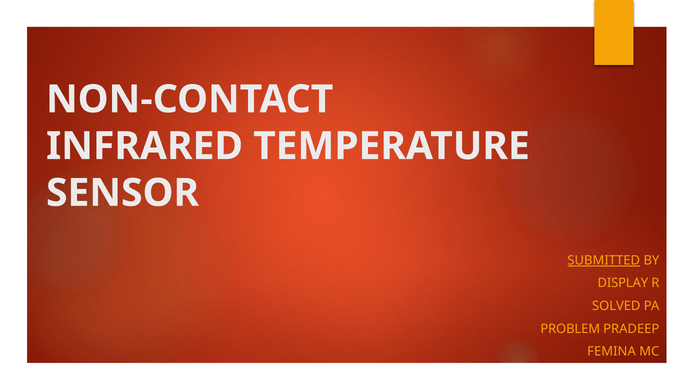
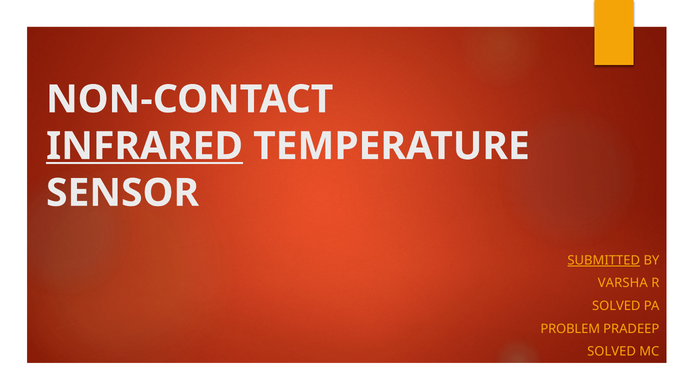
INFRARED underline: none -> present (145, 146)
DISPLAY: DISPLAY -> VARSHA (623, 283)
FEMINA: FEMINA -> SOLVED (612, 352)
